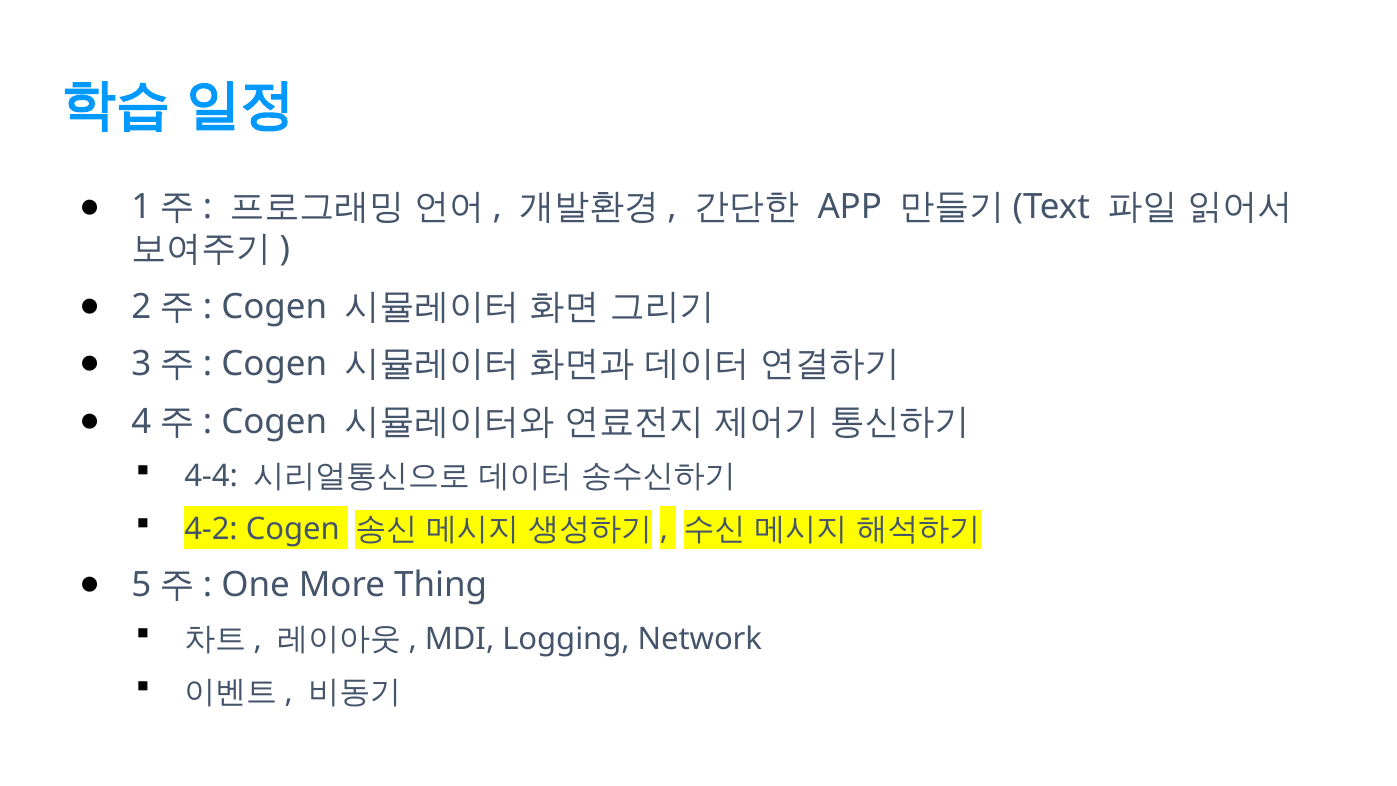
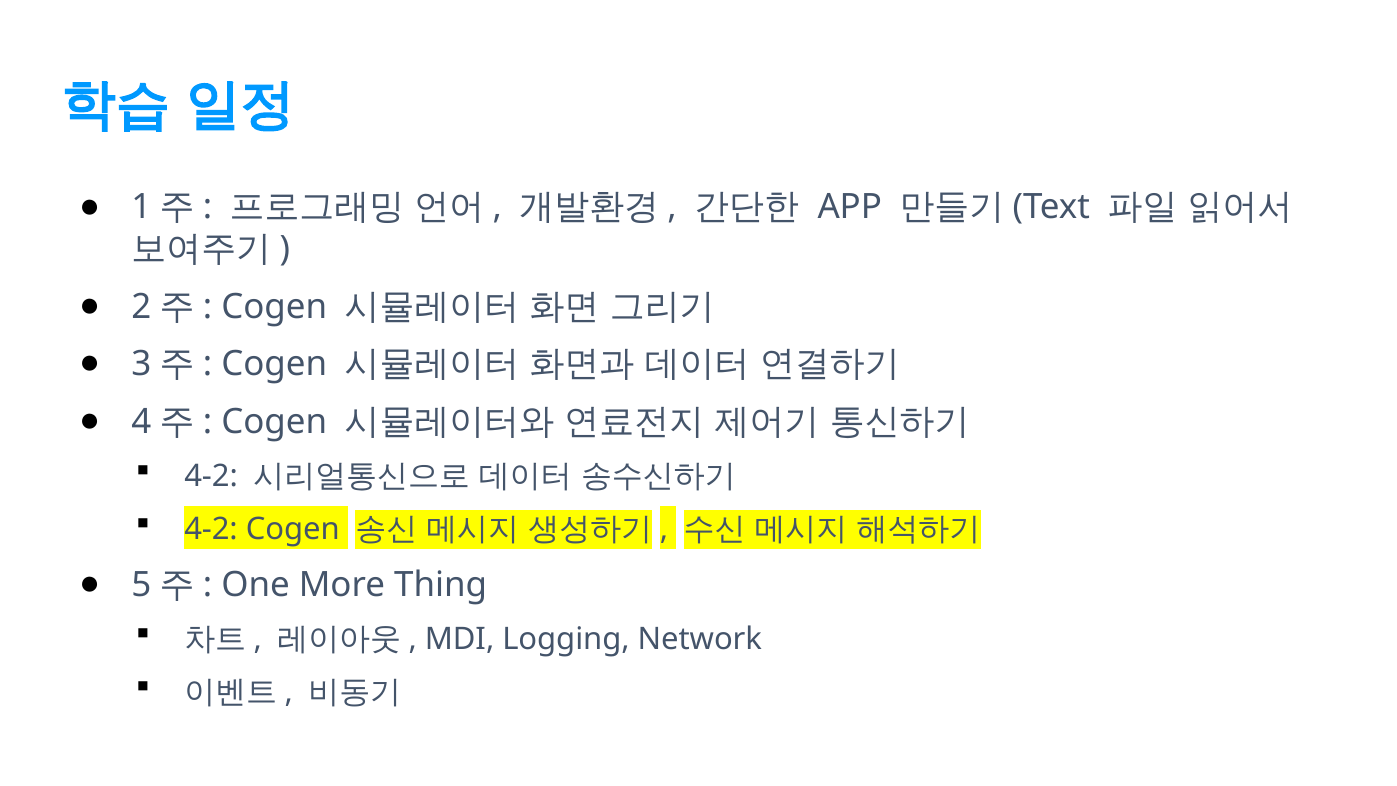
4-4: 4-4 -> 4-2 (211, 476)
